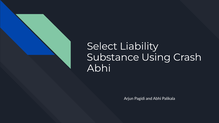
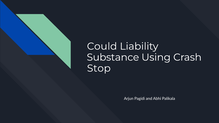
Select: Select -> Could (102, 46)
Abhi: Abhi -> Stop (99, 68)
